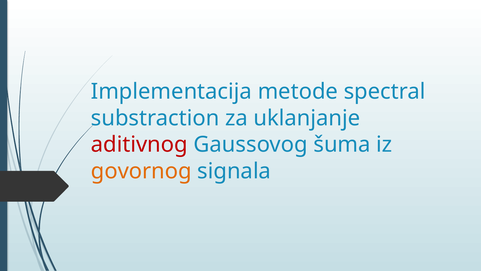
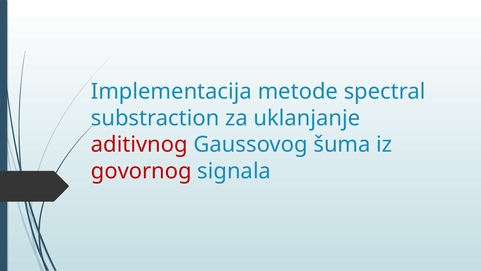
govornog colour: orange -> red (141, 171)
